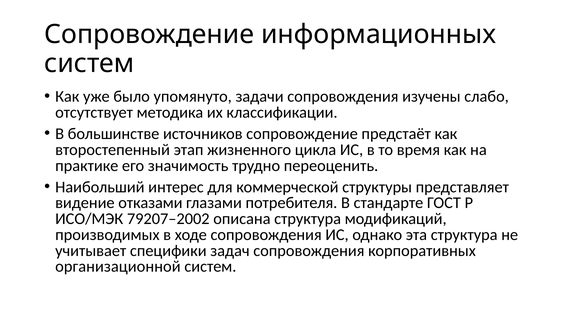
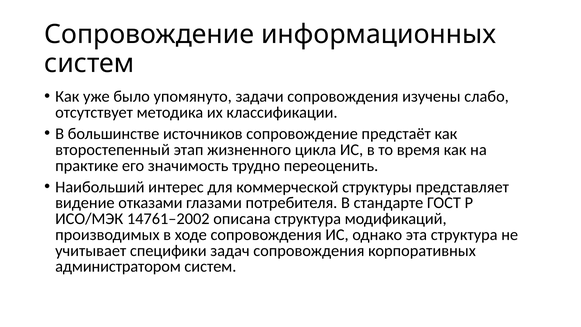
79207–2002: 79207–2002 -> 14761–2002 (168, 219)
организационной: организационной -> администратором (118, 266)
